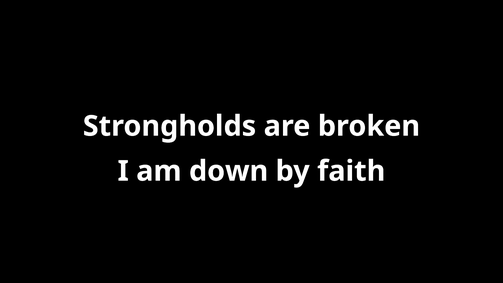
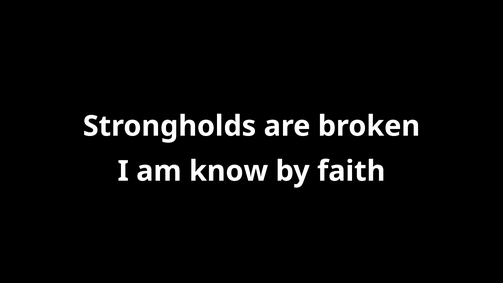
down: down -> know (229, 171)
